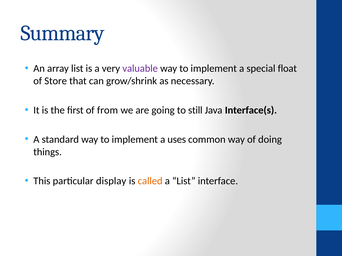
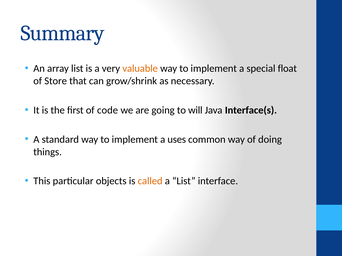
valuable colour: purple -> orange (140, 69)
from: from -> code (108, 110)
still: still -> will (195, 110)
display: display -> objects (111, 181)
